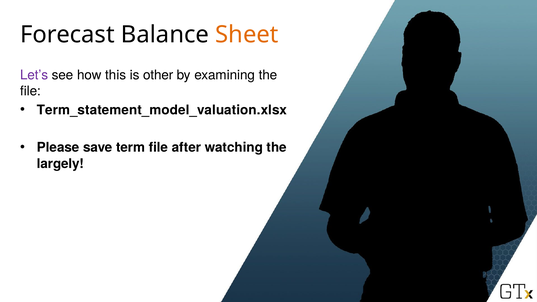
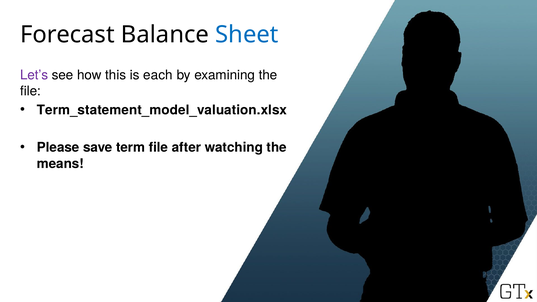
Sheet colour: orange -> blue (247, 35)
other: other -> each (158, 75)
largely: largely -> means (60, 164)
